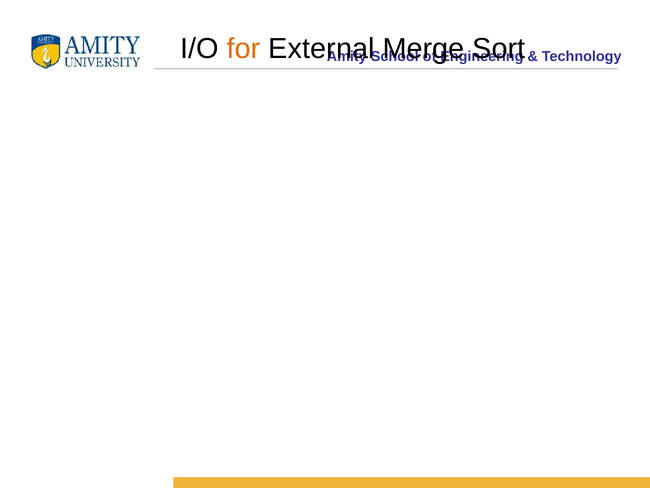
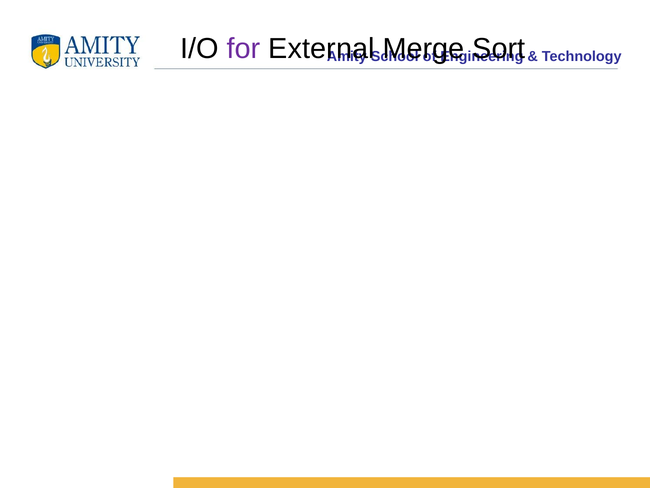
for colour: orange -> purple (244, 49)
